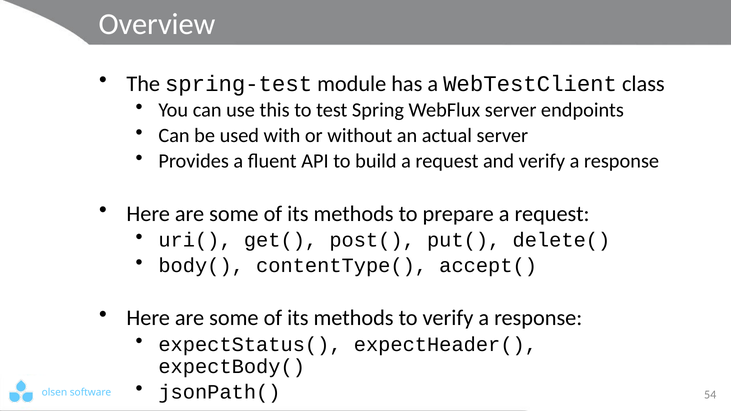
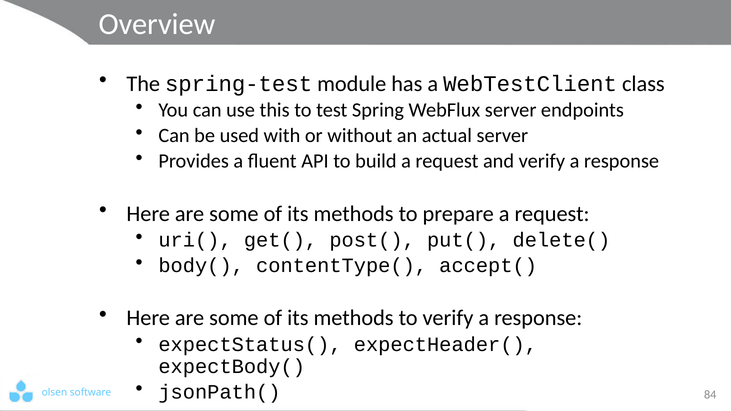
54: 54 -> 84 (710, 395)
